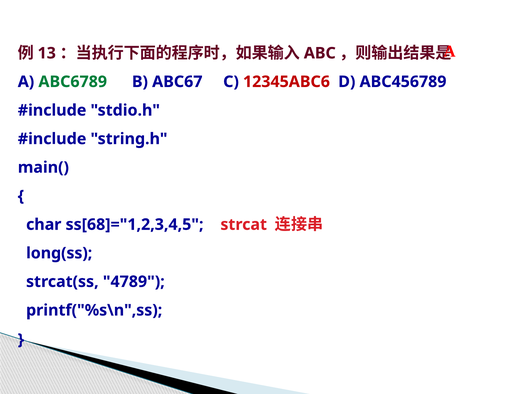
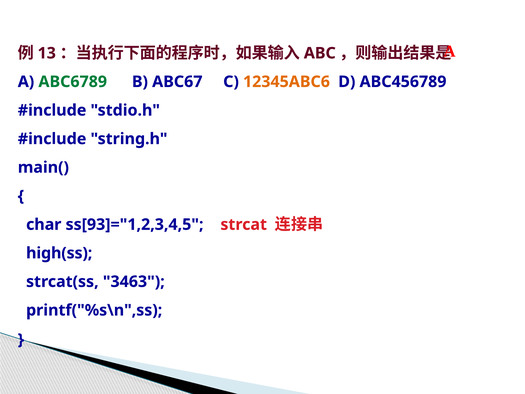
12345ABC6 colour: red -> orange (286, 82)
ss[68]="1,2,3,4,5: ss[68]="1,2,3,4,5 -> ss[93]="1,2,3,4,5 (135, 224)
long(ss: long(ss -> high(ss (59, 253)
4789: 4789 -> 3463 (134, 281)
